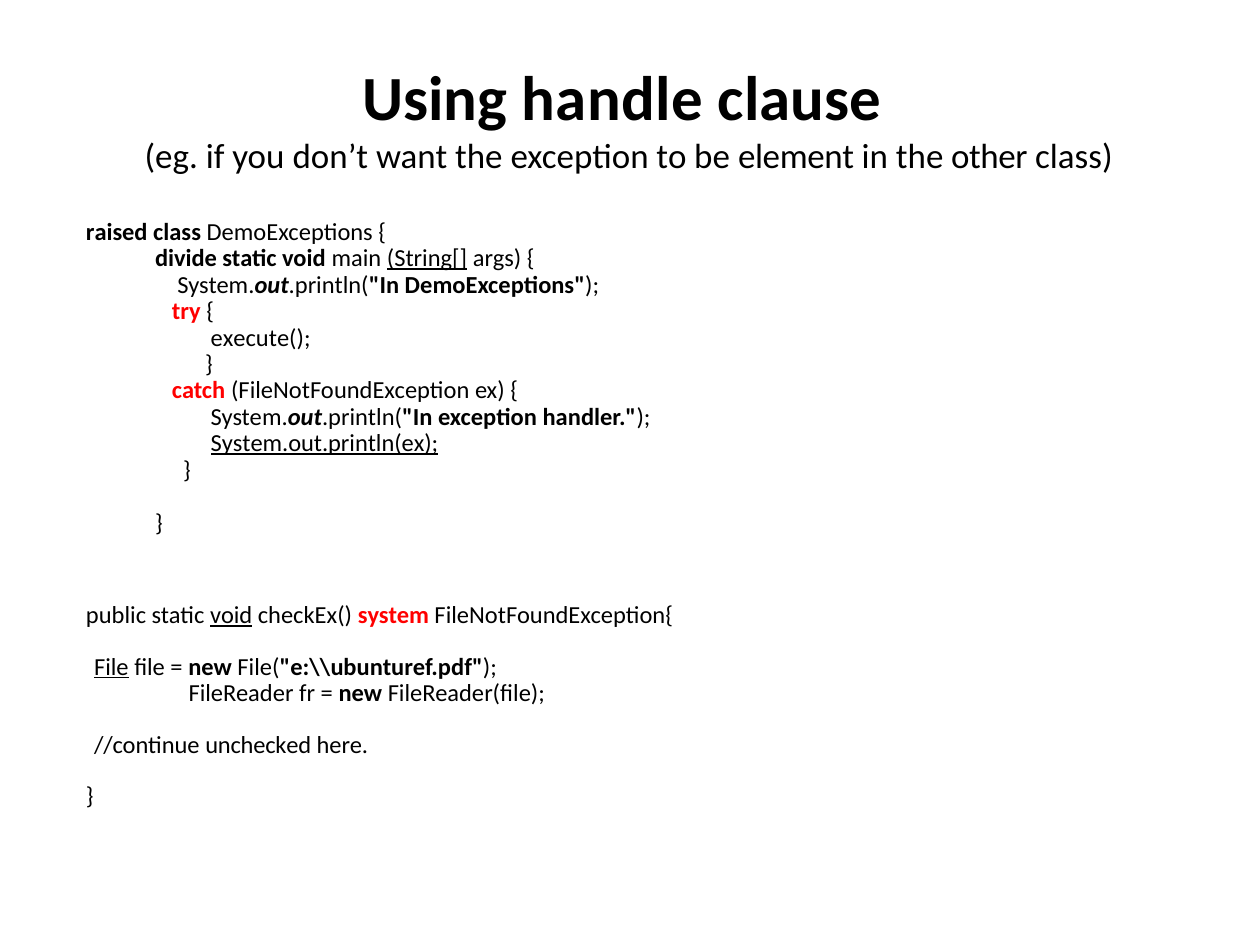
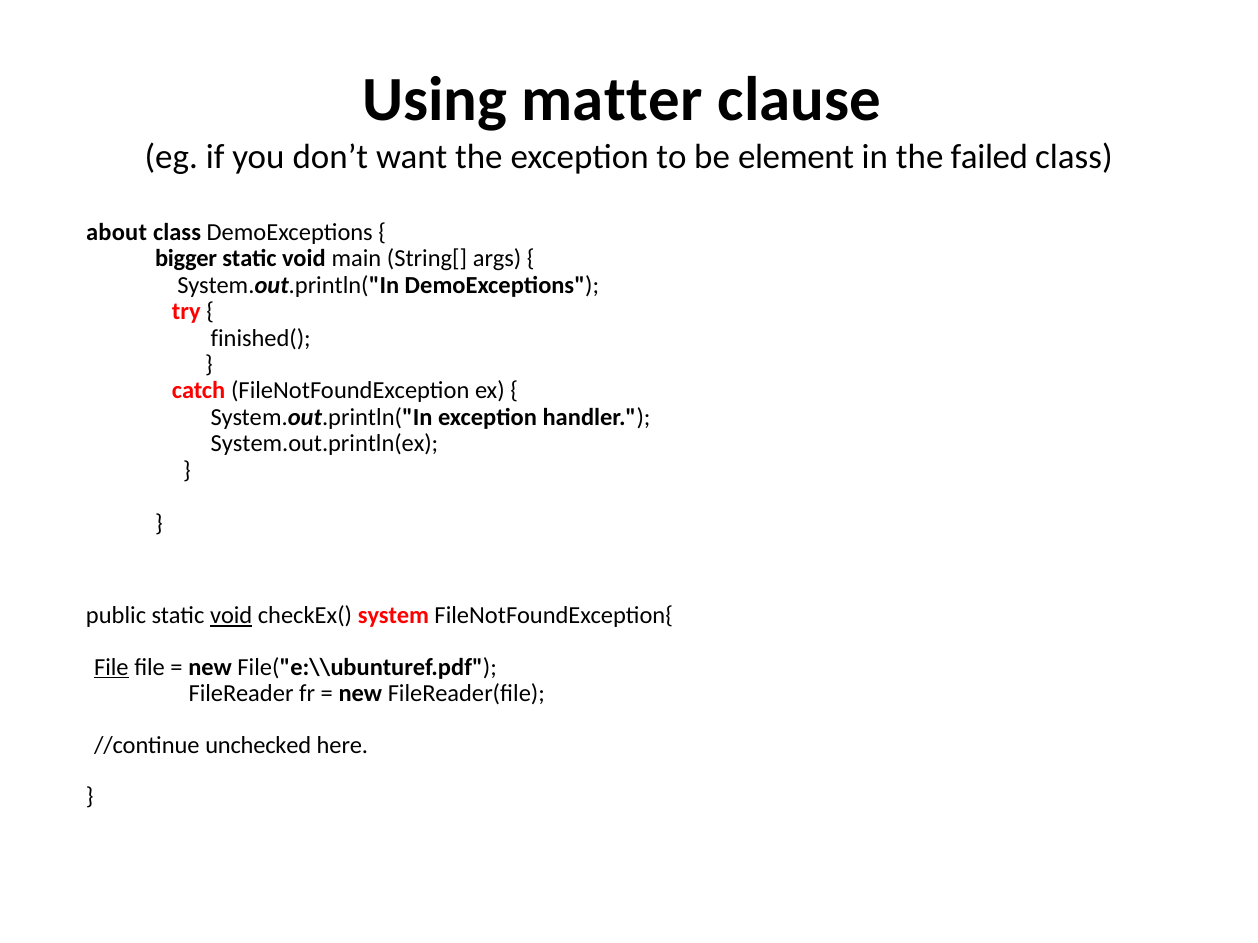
handle: handle -> matter (612, 100)
other: other -> failed (989, 157)
raised: raised -> about (117, 232)
divide: divide -> bigger (186, 259)
String[ underline: present -> none (427, 259)
execute(: execute( -> finished( (261, 338)
System.out.println(ex underline: present -> none (324, 444)
